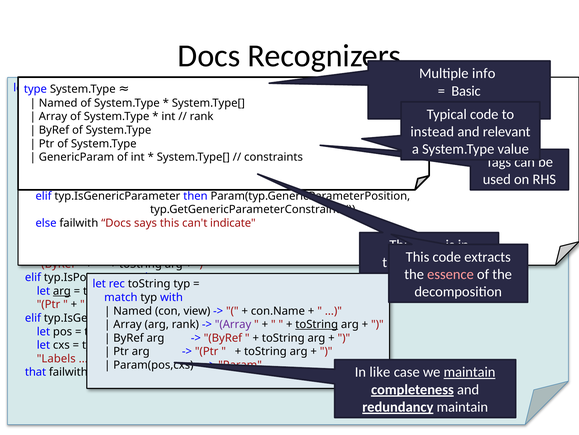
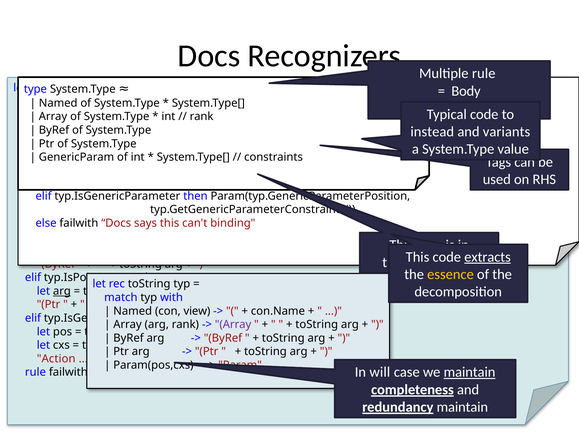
Multiple info: info -> rule (484, 73)
Basic: Basic -> Body (466, 91)
relevant: relevant -> variants (507, 132)
indicate: indicate -> binding (233, 223)
extracts underline: none -> present (488, 256)
essence colour: pink -> yellow (450, 274)
toString underline: present -> none (317, 324)
Labels: Labels -> Action (56, 358)
like: like -> will (380, 372)
that: that -> rule (35, 372)
